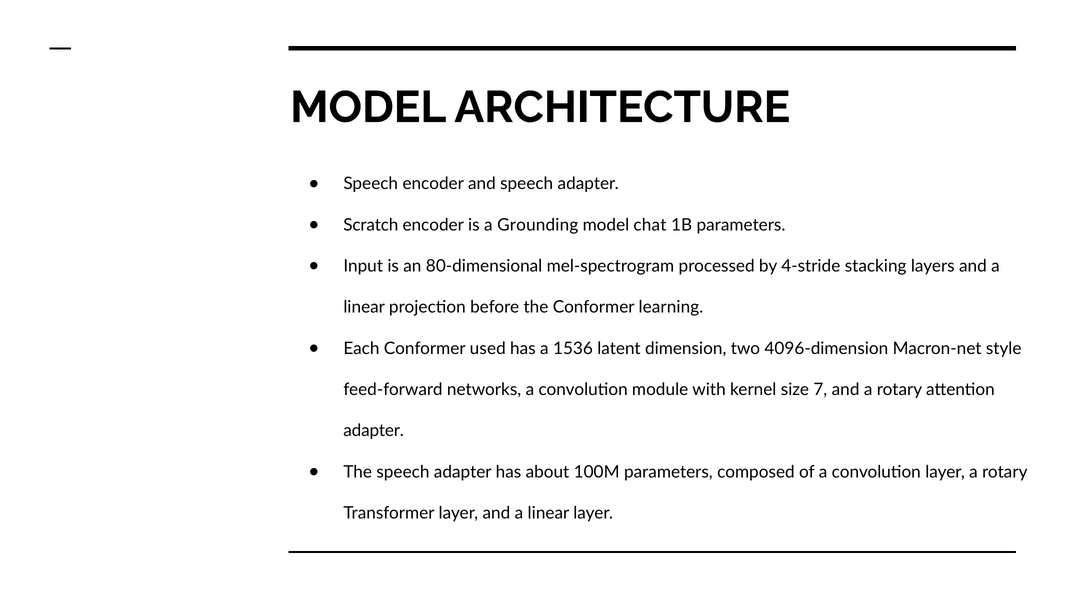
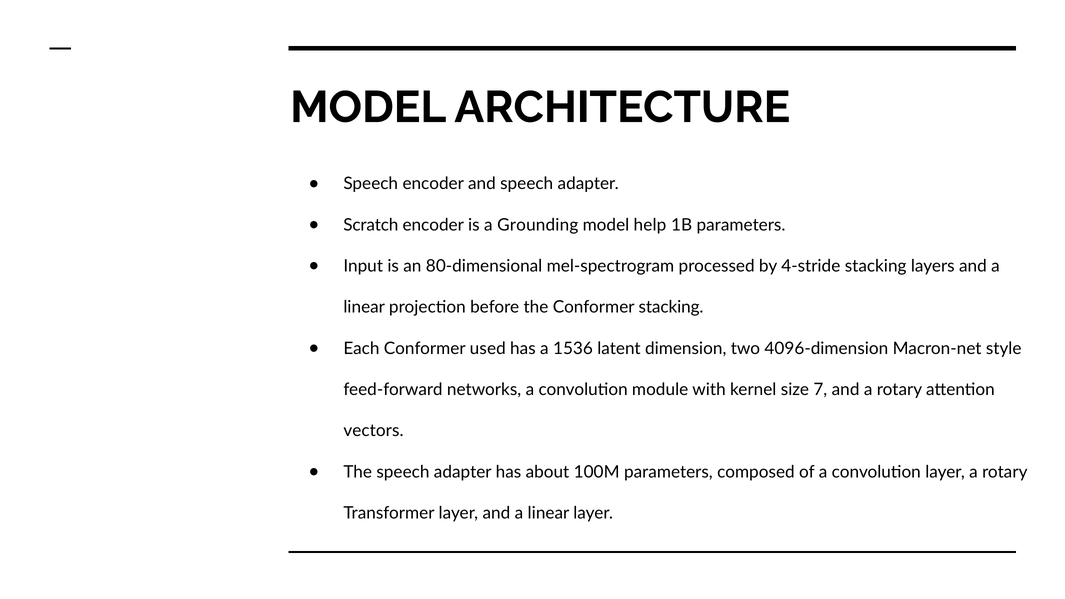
chat: chat -> help (650, 225)
Conformer learning: learning -> stacking (671, 307)
adapter: adapter -> vectors (374, 431)
